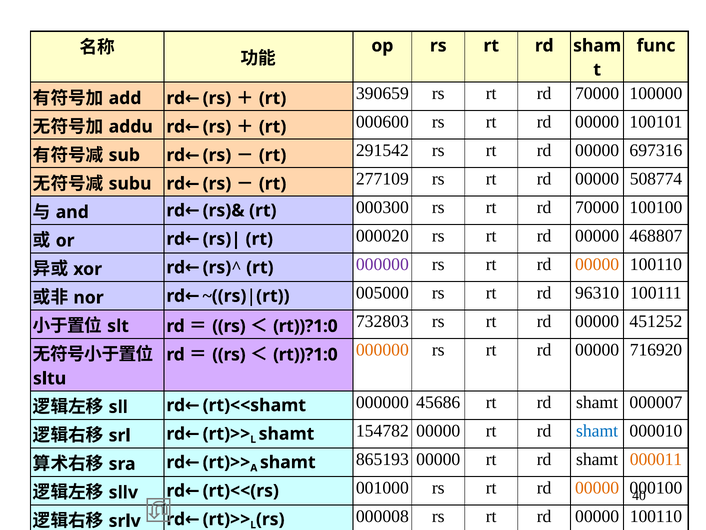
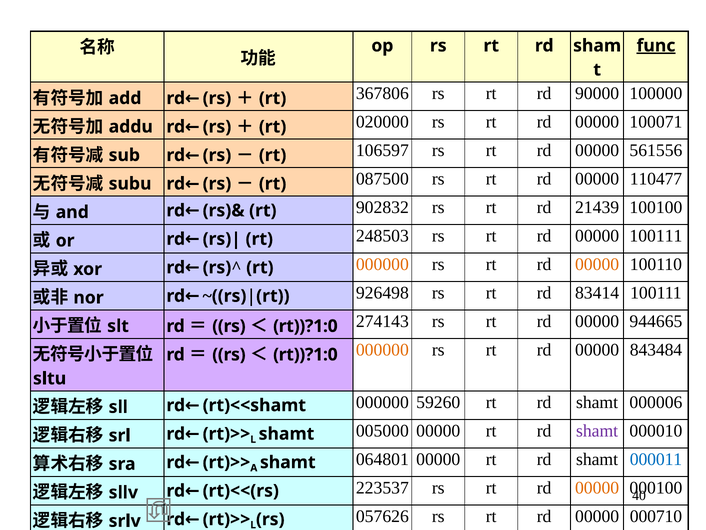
func underline: none -> present (656, 46)
390659: 390659 -> 367806 (382, 93)
70000: 70000 -> 90000 (597, 93)
000600: 000600 -> 020000 (382, 122)
100101: 100101 -> 100071 (656, 122)
291542: 291542 -> 106597 (382, 150)
697316: 697316 -> 561556 (656, 150)
277109: 277109 -> 087500 (382, 179)
508774: 508774 -> 110477 (656, 179)
000300: 000300 -> 902832 (382, 207)
70000: 70000 -> 21439 (597, 207)
000020: 000020 -> 248503 (382, 236)
00000 468807: 468807 -> 100111 (656, 236)
000000 colour: purple -> orange (382, 264)
005000: 005000 -> 926498 (382, 293)
96310: 96310 -> 83414 (597, 293)
732803: 732803 -> 274143 (382, 321)
451252: 451252 -> 944665 (656, 321)
716920: 716920 -> 843484 (656, 350)
45686: 45686 -> 59260 (438, 402)
000007: 000007 -> 000006 (656, 402)
154782: 154782 -> 005000 (382, 430)
shamt colour: blue -> purple (597, 430)
865193: 865193 -> 064801 (382, 459)
000011 colour: orange -> blue (656, 459)
001000: 001000 -> 223537 (382, 487)
000008: 000008 -> 057626 (382, 516)
100110: 100110 -> 000710 (656, 516)
